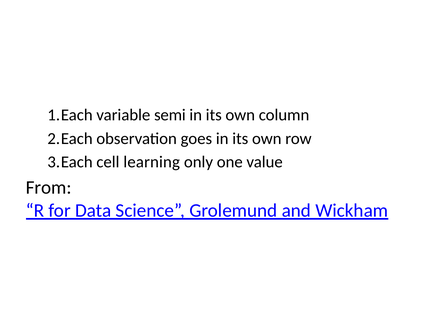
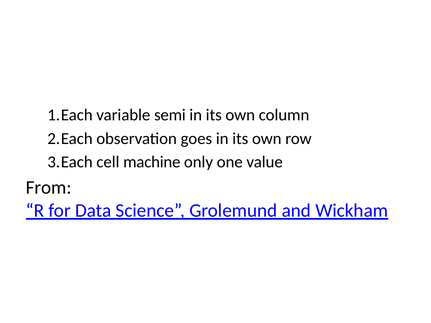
learning: learning -> machine (152, 162)
